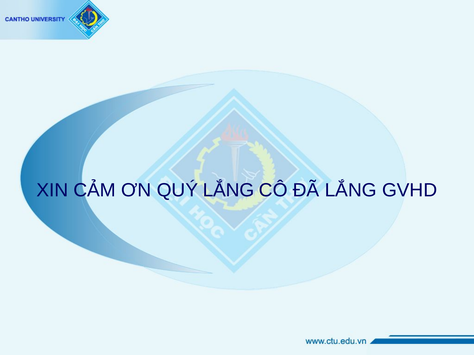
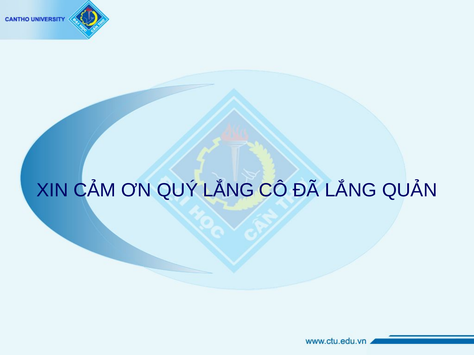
GVHD: GVHD -> QUẢN (410, 191)
